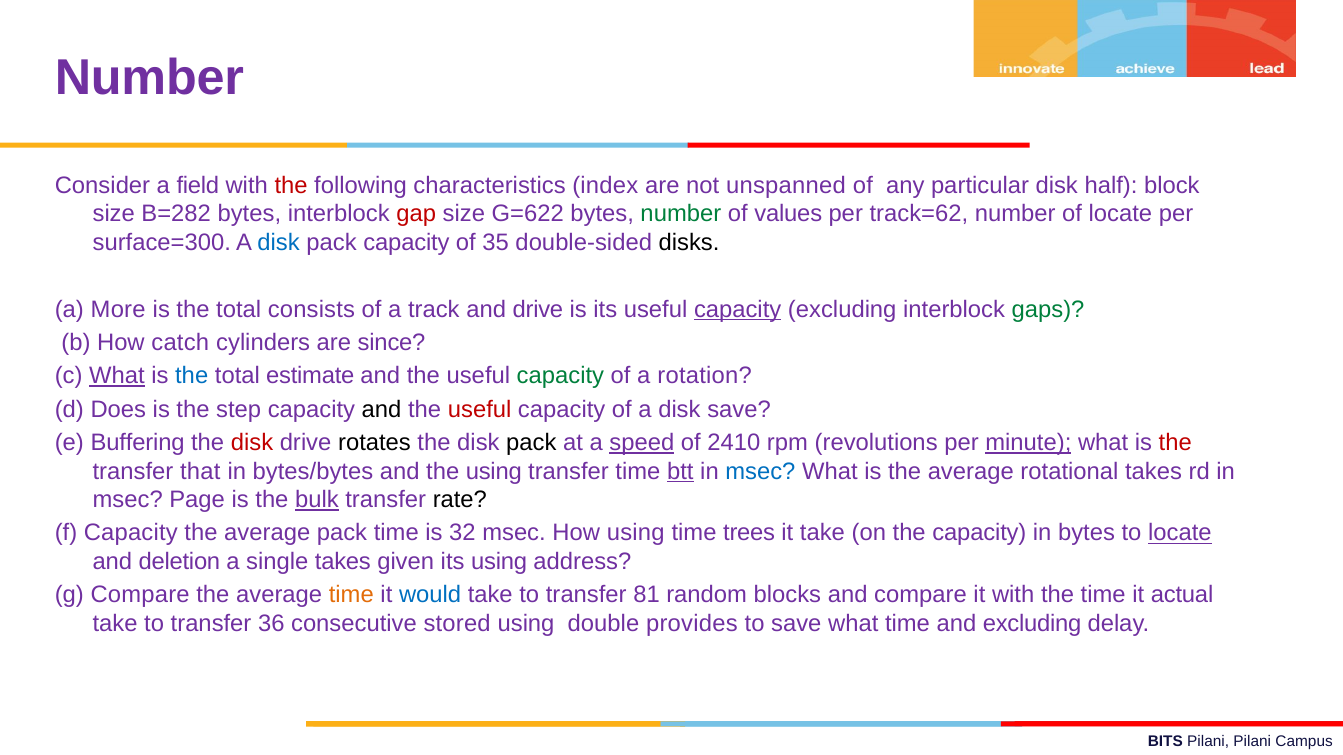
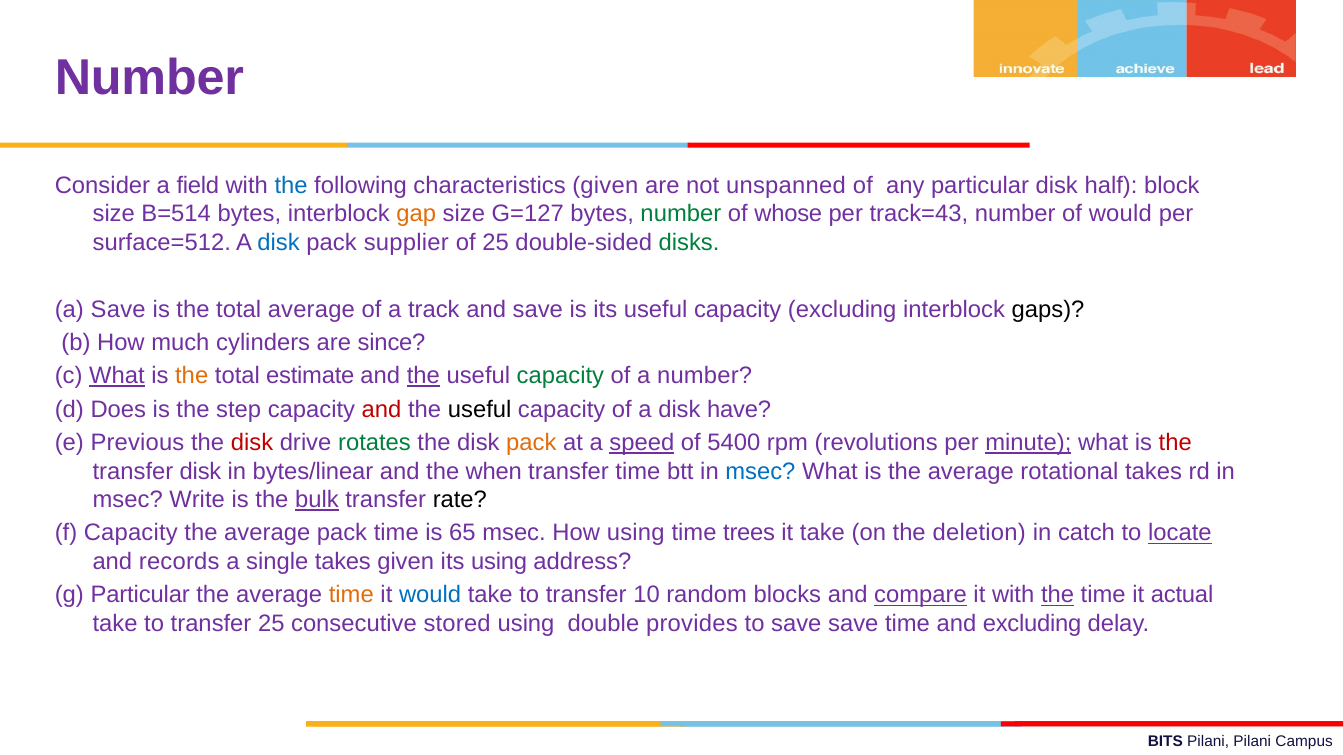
the colour: red -> blue (291, 186)
characteristics index: index -> given (605, 186)
B=282: B=282 -> B=514 (176, 214)
gap colour: red -> orange (416, 214)
G=622: G=622 -> G=127 (528, 214)
values: values -> whose (788, 214)
track=62: track=62 -> track=43 (919, 214)
of locate: locate -> would (1120, 214)
surface=300: surface=300 -> surface=512 (162, 243)
pack capacity: capacity -> supplier (406, 243)
of 35: 35 -> 25 (496, 243)
disks colour: black -> green (689, 243)
a More: More -> Save (118, 309)
total consists: consists -> average (311, 309)
and drive: drive -> save (538, 309)
capacity underline: present -> none (738, 309)
gaps colour: green -> black (1048, 309)
catch: catch -> much (180, 343)
the colour: blue -> orange (192, 376)
the underline: none -> present (423, 376)
a rotation: rotation -> number (705, 376)
and colour: black -> red (382, 410)
useful colour: red -> black (480, 410)
disk save: save -> have (739, 410)
Buffering: Buffering -> Previous (137, 443)
rotates colour: black -> green (374, 443)
pack colour: black -> orange (531, 443)
2410: 2410 -> 5400 (734, 443)
transfer that: that -> disk (201, 471)
bytes/bytes: bytes/bytes -> bytes/linear (313, 471)
the using: using -> when (494, 471)
btt underline: present -> none (680, 471)
Page: Page -> Write (197, 500)
32: 32 -> 65 (462, 533)
the capacity: capacity -> deletion (979, 533)
in bytes: bytes -> catch (1086, 533)
deletion: deletion -> records (179, 562)
g Compare: Compare -> Particular (140, 595)
81: 81 -> 10 (647, 595)
compare underline: none -> present (920, 595)
the underline: none -> present (1058, 595)
transfer 36: 36 -> 25 (271, 624)
save what: what -> save (853, 624)
